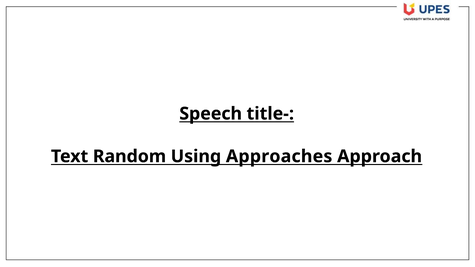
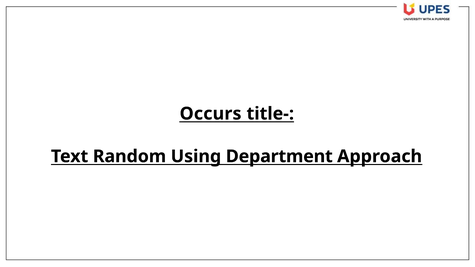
Speech: Speech -> Occurs (211, 114)
Approaches: Approaches -> Department (279, 156)
